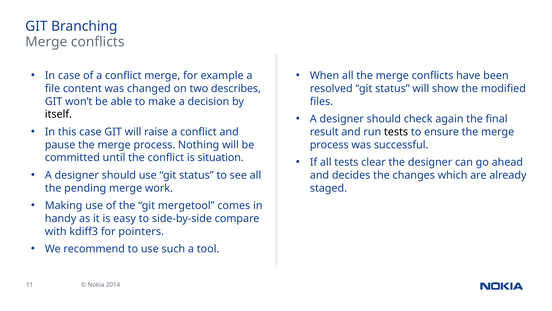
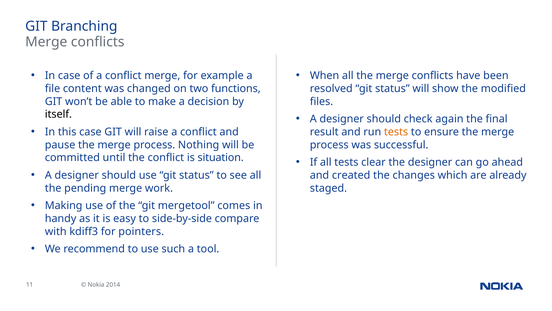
describes: describes -> functions (236, 88)
tests colour: black -> orange (396, 132)
decides: decides -> created (351, 175)
